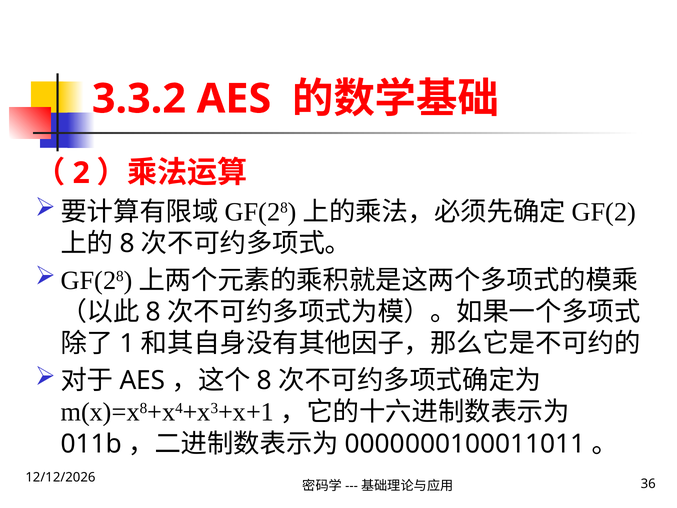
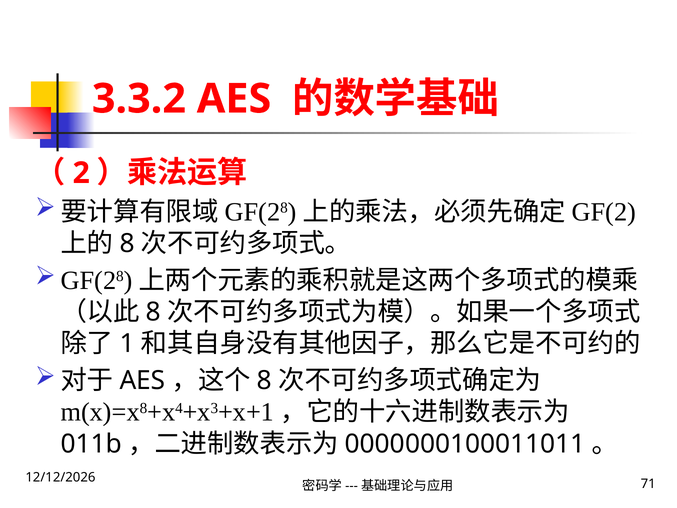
36: 36 -> 71 (648, 484)
